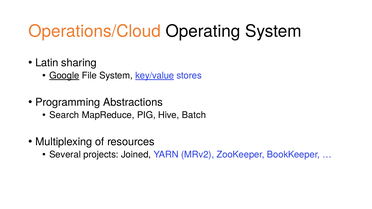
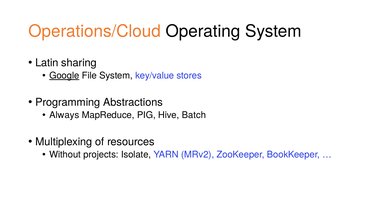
key/value underline: present -> none (155, 76)
Search: Search -> Always (64, 115)
Several: Several -> Without (65, 155)
Joined: Joined -> Isolate (136, 155)
